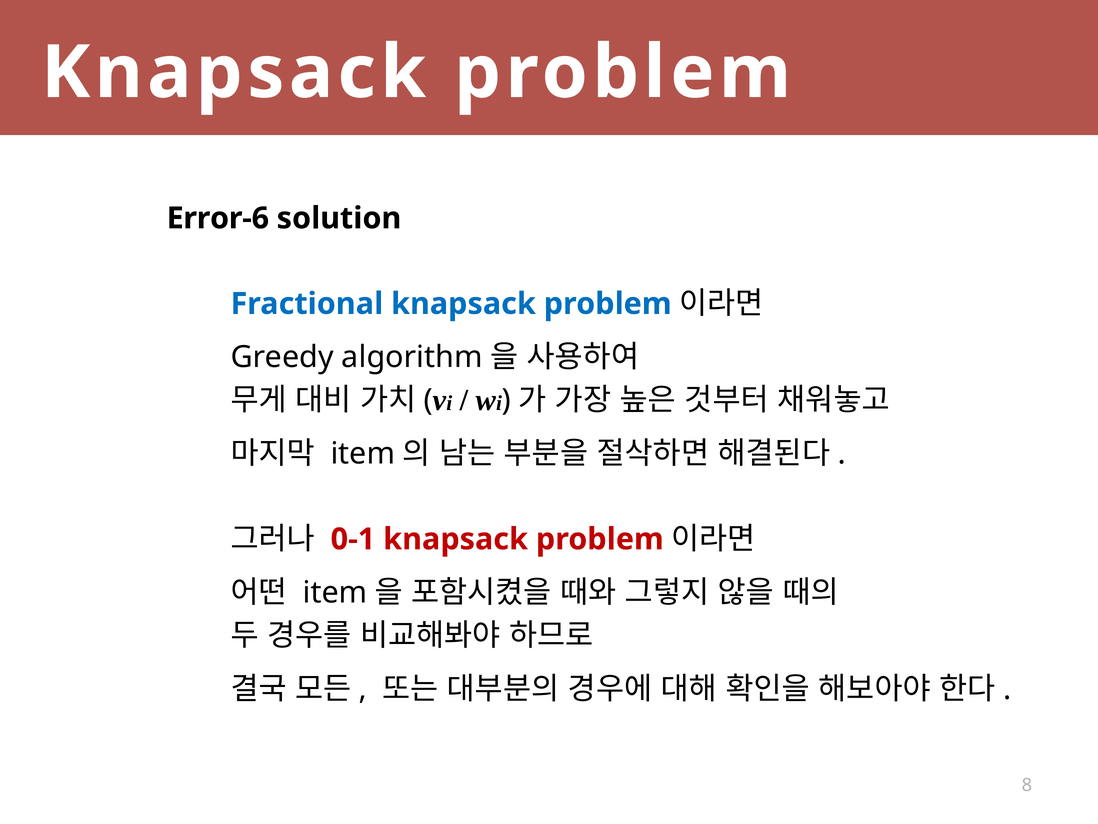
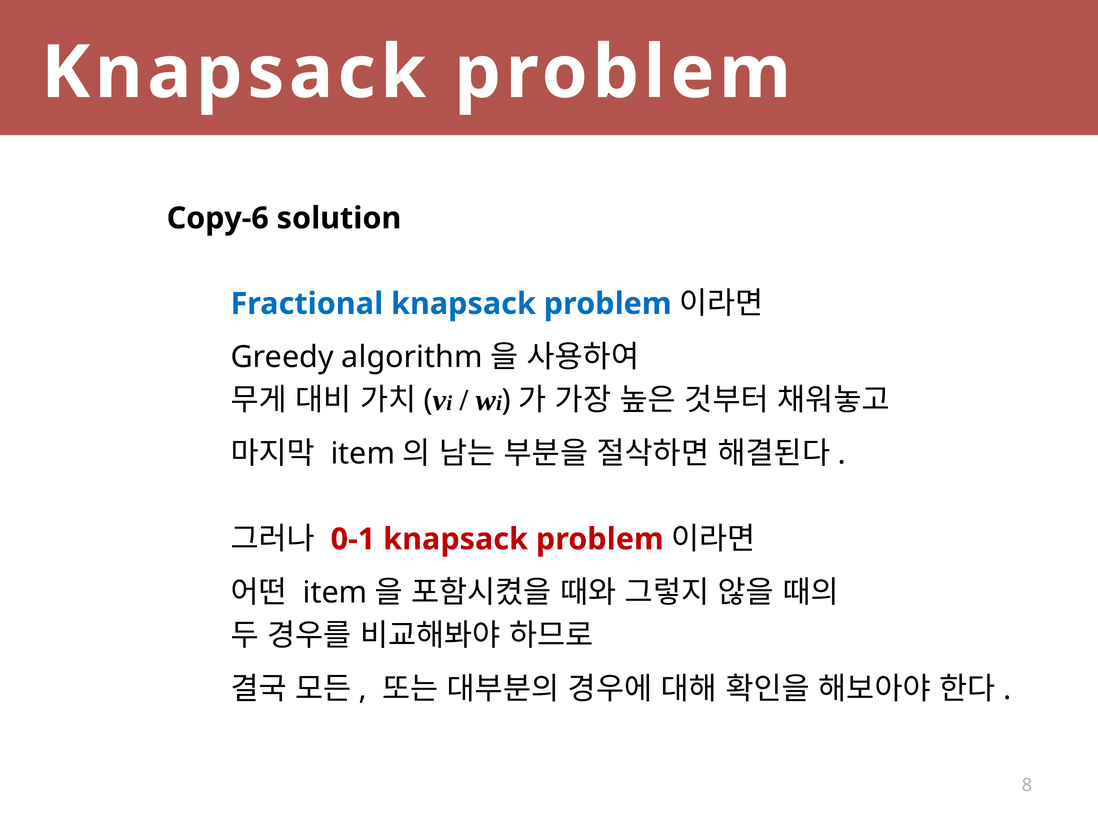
Error-6: Error-6 -> Copy-6 (218, 218)
